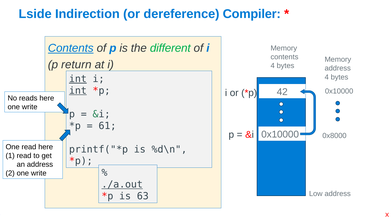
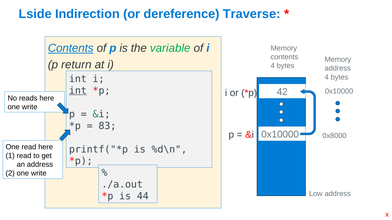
Compiler: Compiler -> Traverse (252, 14)
different: different -> variable (170, 48)
int underline: present -> none (78, 79)
61: 61 -> 83 (107, 126)
./a.out underline: present -> none (122, 185)
63: 63 -> 44 (143, 197)
